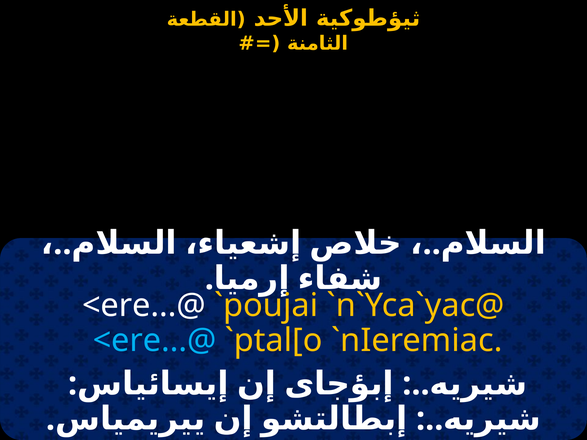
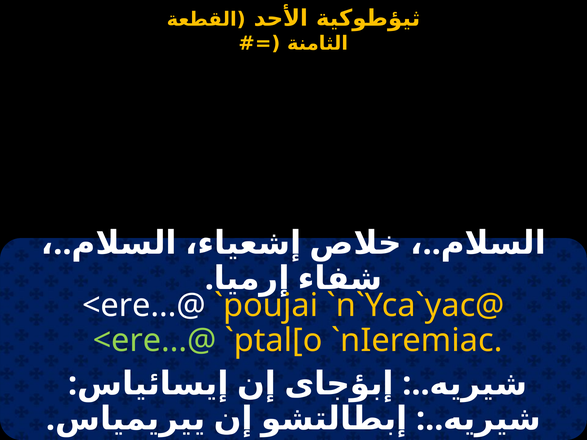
<ere...@ colour: light blue -> light green (155, 341)
